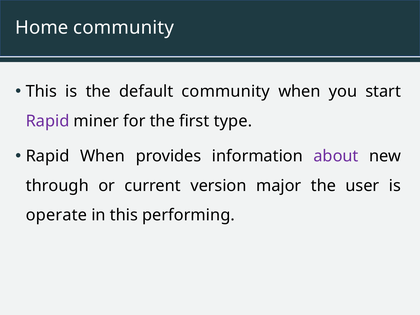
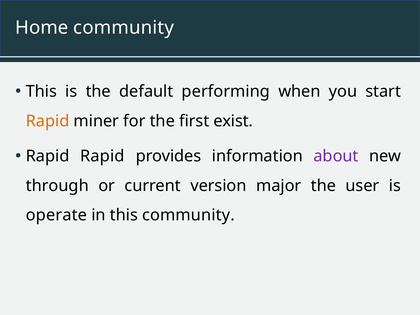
default community: community -> performing (226, 92)
Rapid colour: purple -> orange (48, 121)
type: type -> exist (233, 121)
Rapid When: When -> Rapid (102, 156)
this performing: performing -> community (188, 215)
